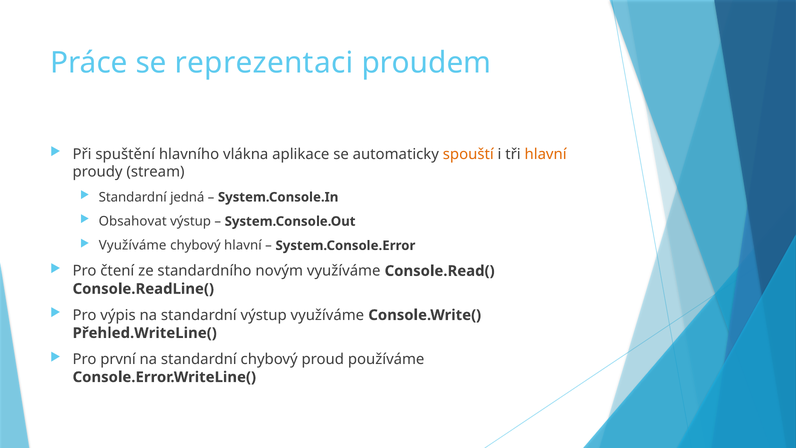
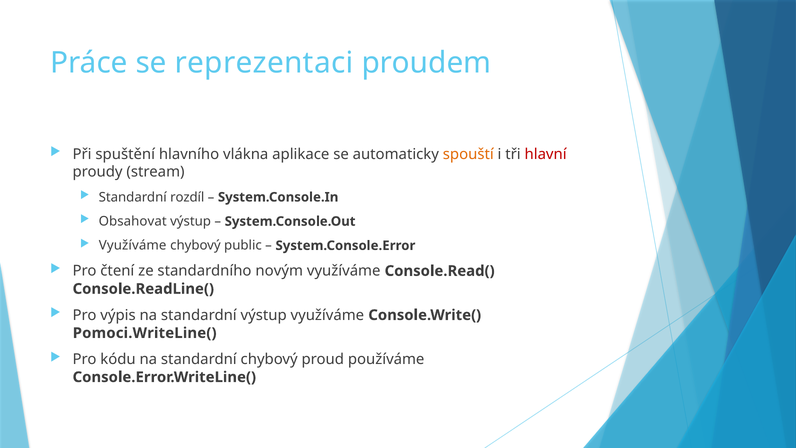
hlavní colour: orange -> red (546, 154)
jedná: jedná -> rozdíl (187, 197)
chybový hlavní: hlavní -> public (243, 245)
Přehled.WriteLine(: Přehled.WriteLine( -> Pomoci.WriteLine( (145, 333)
první: první -> kódu (118, 359)
